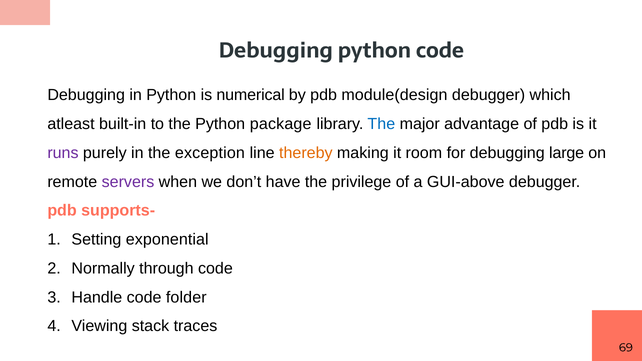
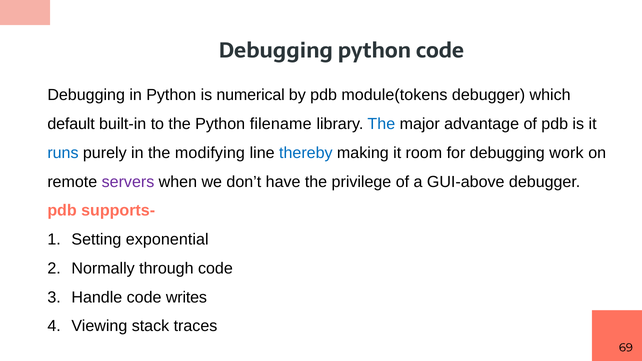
module(design: module(design -> module(tokens (394, 95)
atleast: atleast -> default (71, 124)
package: package -> filename (281, 124)
runs colour: purple -> blue (63, 153)
exception: exception -> modifying (210, 153)
thereby colour: orange -> blue (306, 153)
large: large -> work (566, 153)
folder: folder -> writes (186, 297)
